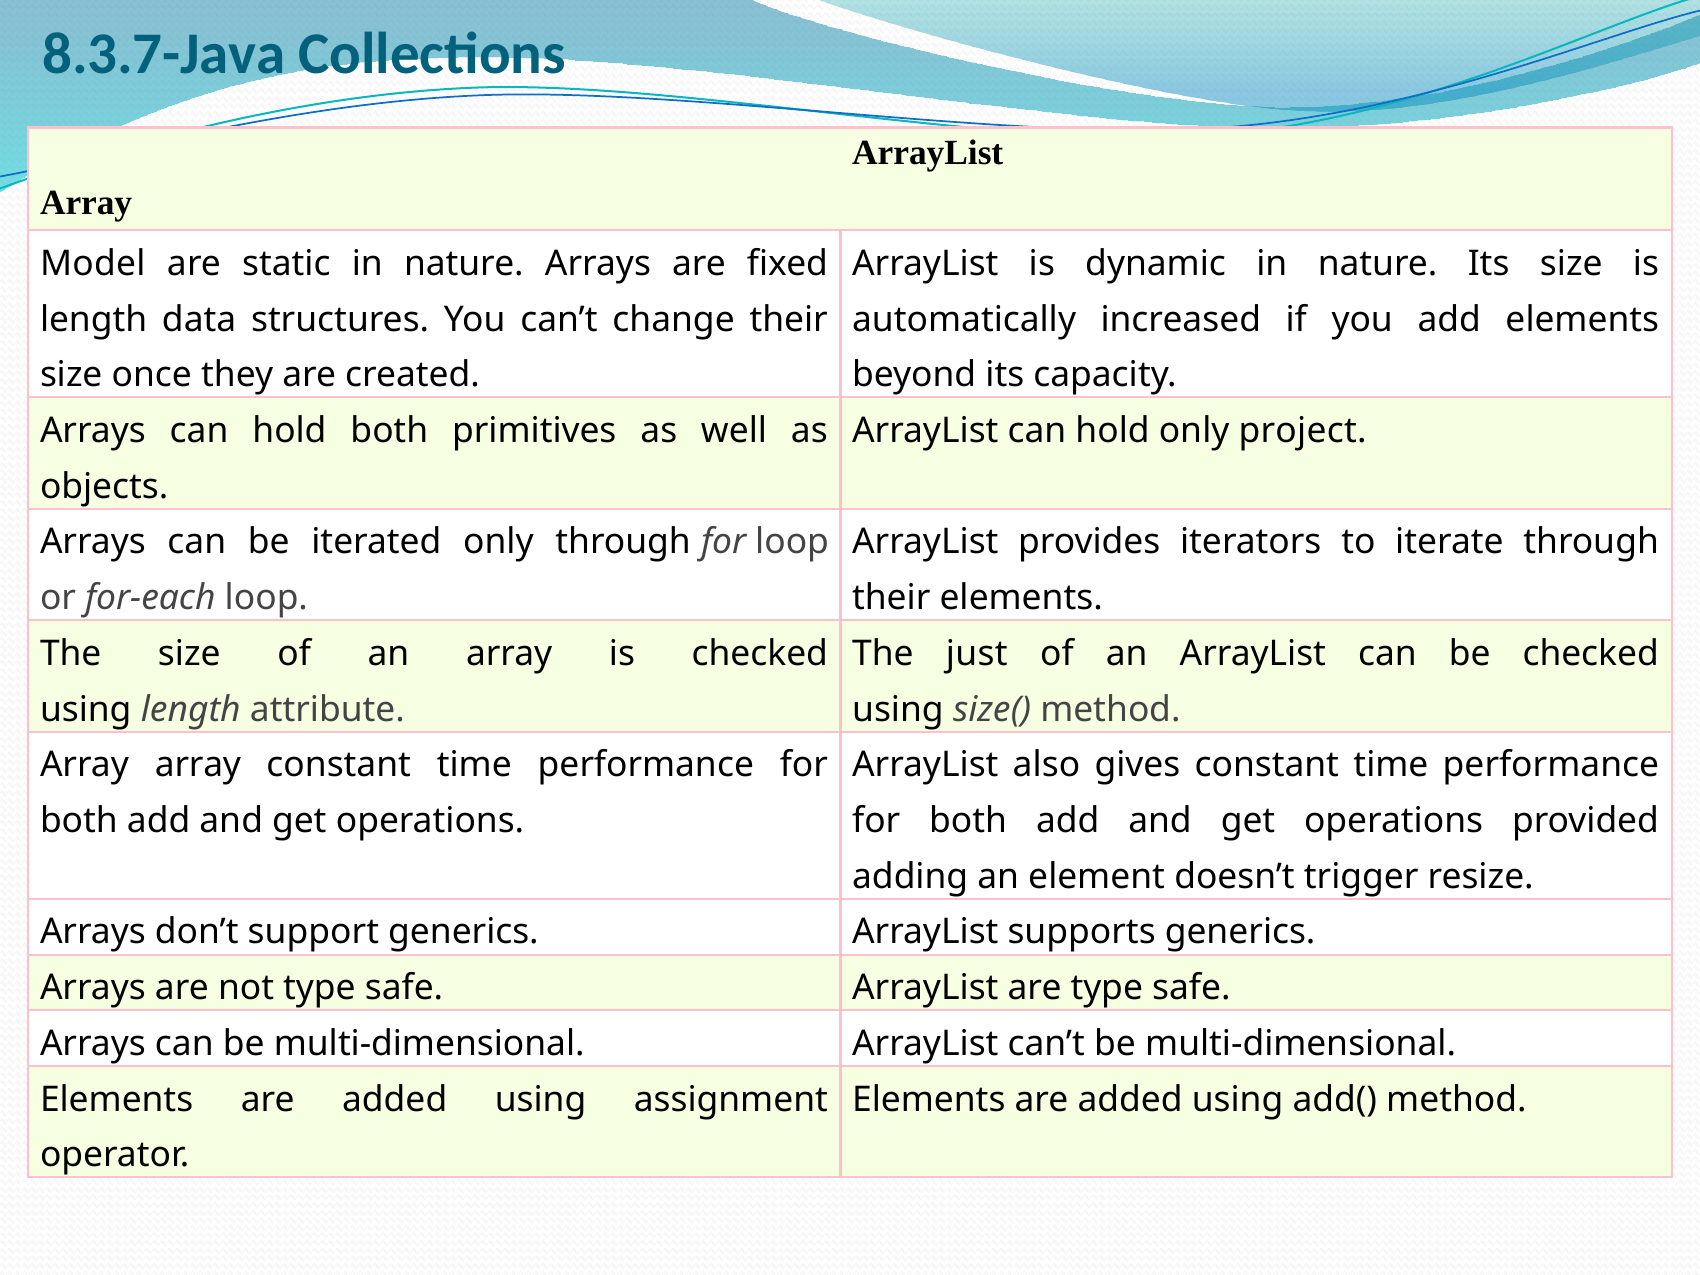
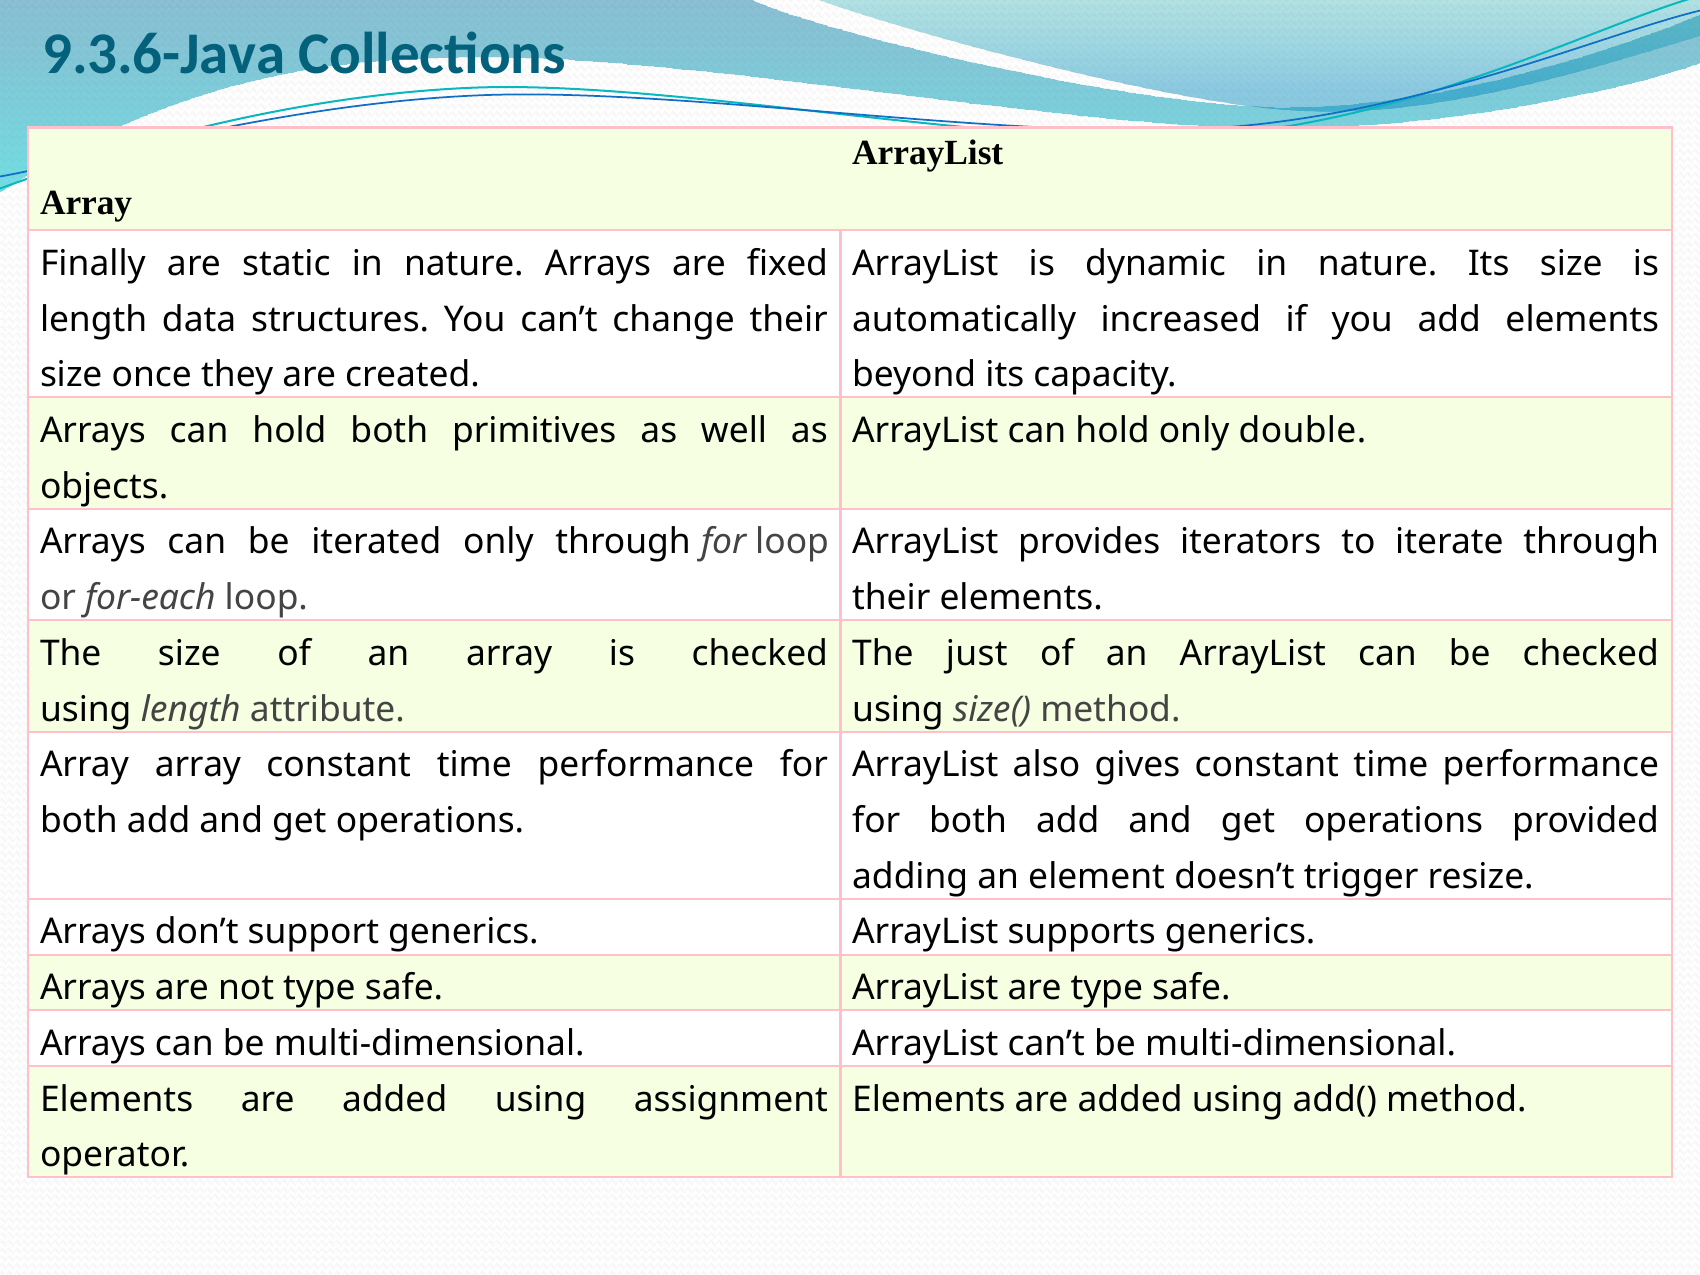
8.3.7-Java: 8.3.7-Java -> 9.3.6-Java (164, 54)
Model: Model -> Finally (93, 264)
project: project -> double (1303, 431)
